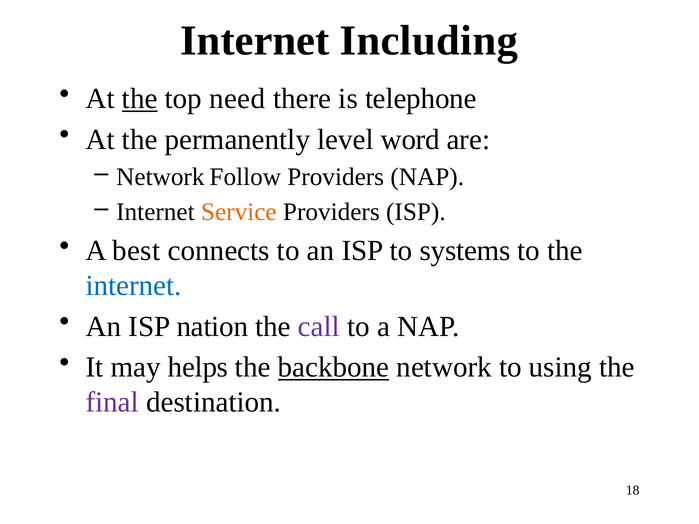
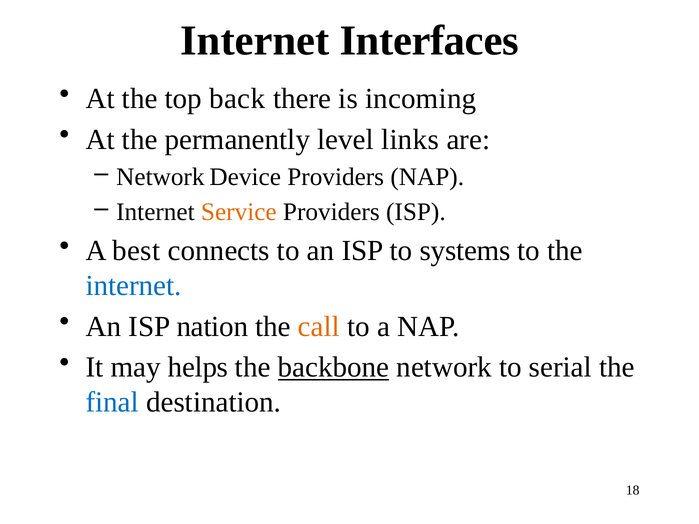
Including: Including -> Interfaces (429, 41)
the underline: present -> none (140, 99)
need: need -> back (237, 99)
telephone: telephone -> incoming (421, 99)
word: word -> links (410, 140)
Follow: Follow -> Device (245, 177)
call colour: purple -> orange (319, 327)
using: using -> serial (560, 367)
final colour: purple -> blue (112, 402)
